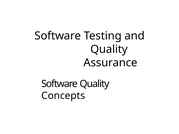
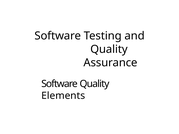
Concepts: Concepts -> Elements (63, 96)
